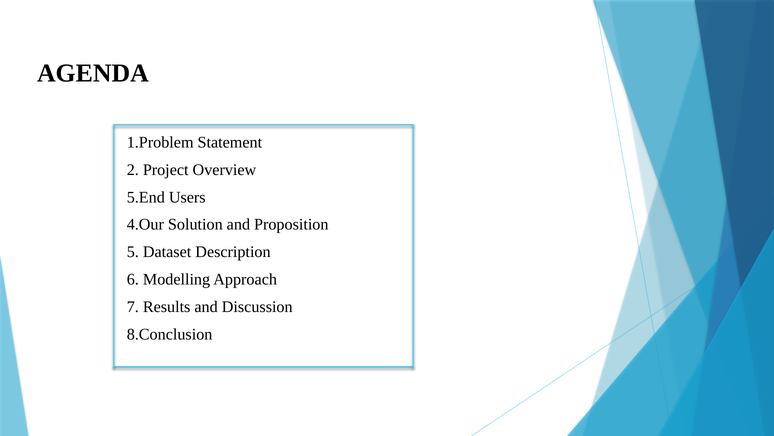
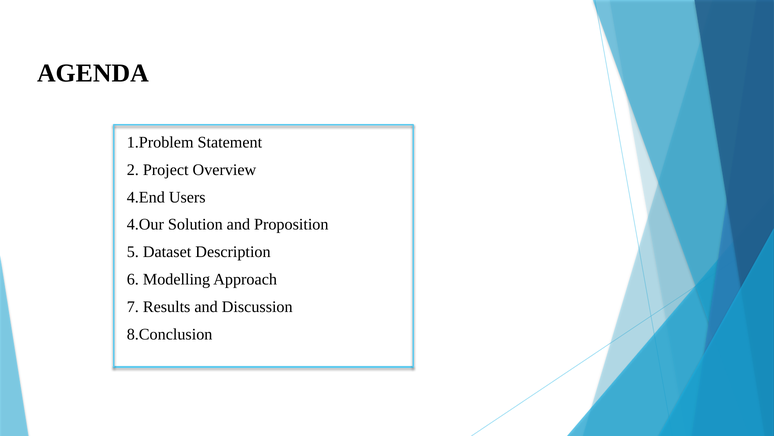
5.End: 5.End -> 4.End (146, 197)
